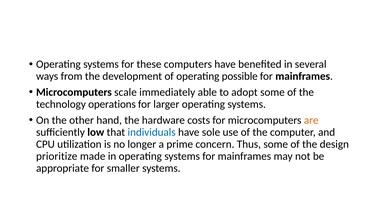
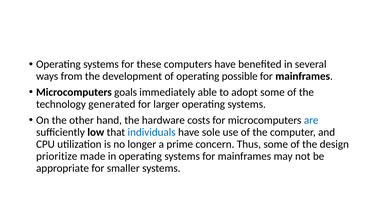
scale: scale -> goals (126, 92)
operations: operations -> generated (112, 104)
are colour: orange -> blue (311, 120)
